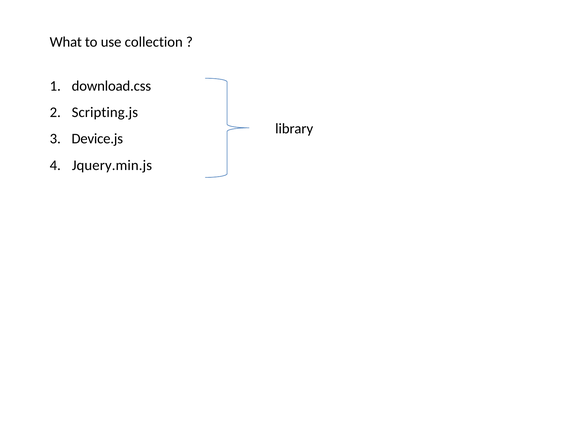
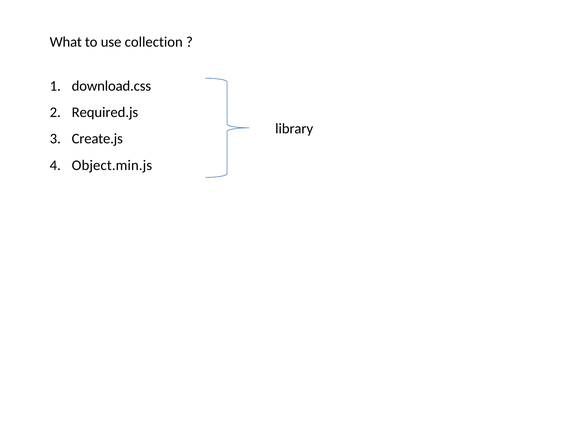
Scripting.js: Scripting.js -> Required.js (105, 112)
Device.js: Device.js -> Create.js (97, 139)
Jquery.min.js: Jquery.min.js -> Object.min.js (112, 165)
